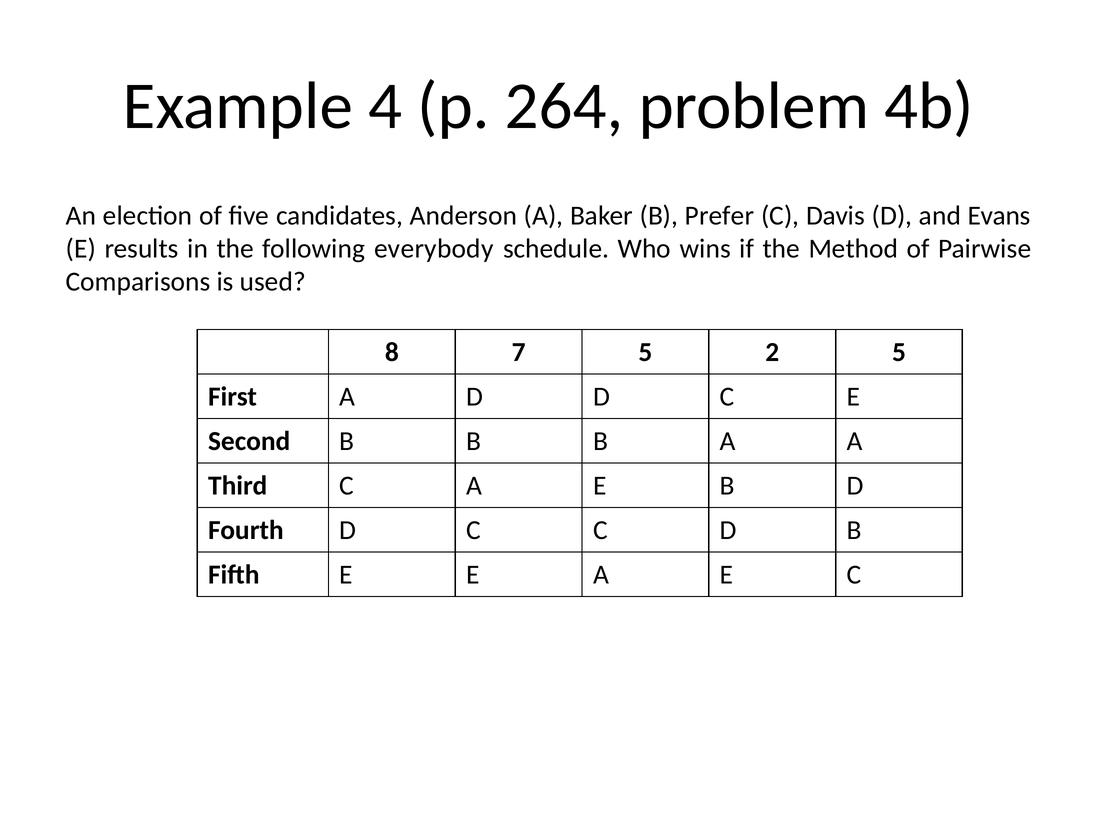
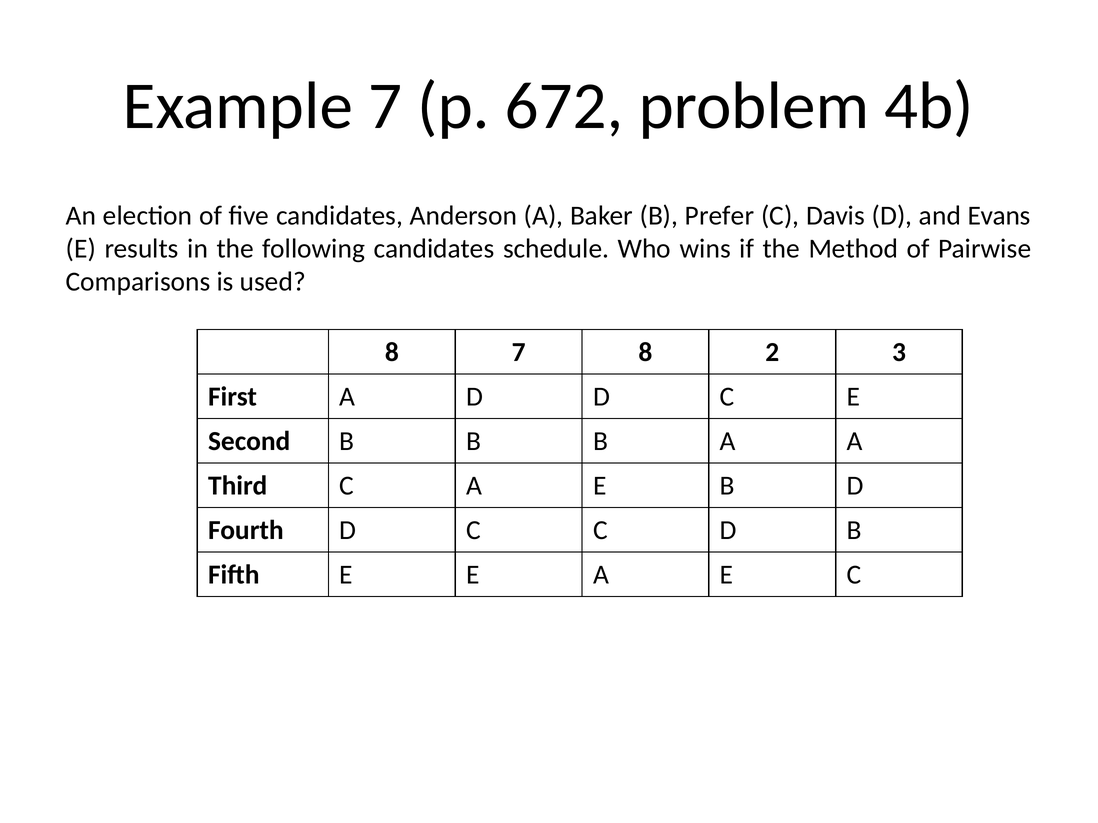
Example 4: 4 -> 7 (385, 106)
264: 264 -> 672 (564, 106)
following everybody: everybody -> candidates (434, 249)
7 5: 5 -> 8 (645, 352)
2 5: 5 -> 3 (899, 352)
